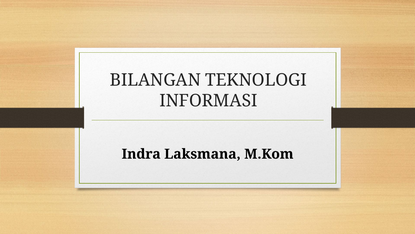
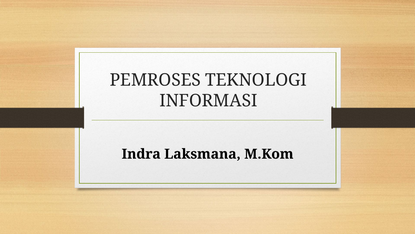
BILANGAN: BILANGAN -> PEMROSES (155, 80)
